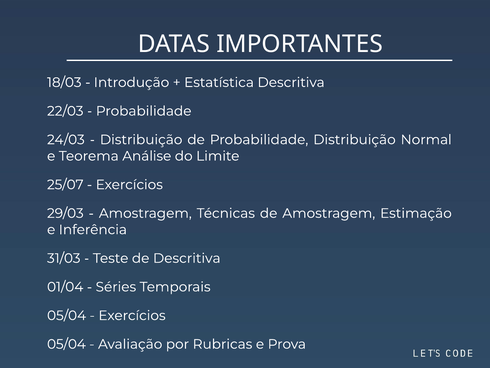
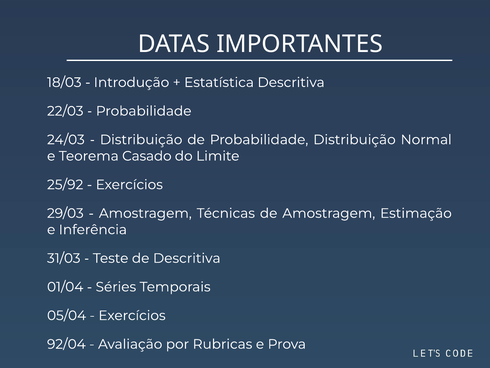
Análise: Análise -> Casado (147, 156)
25/07: 25/07 -> 25/92 (65, 184)
05/04: 05/04 -> 92/04 (66, 344)
